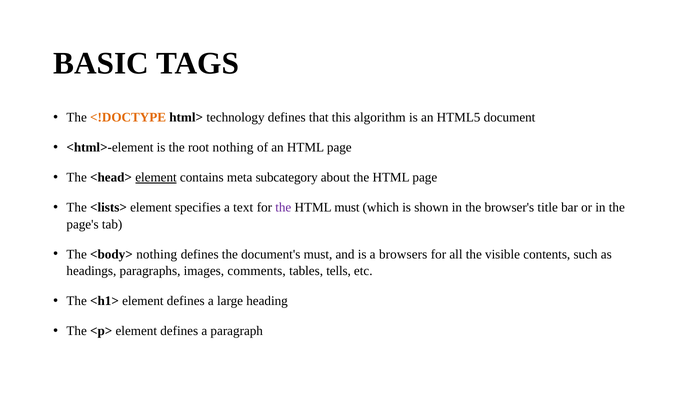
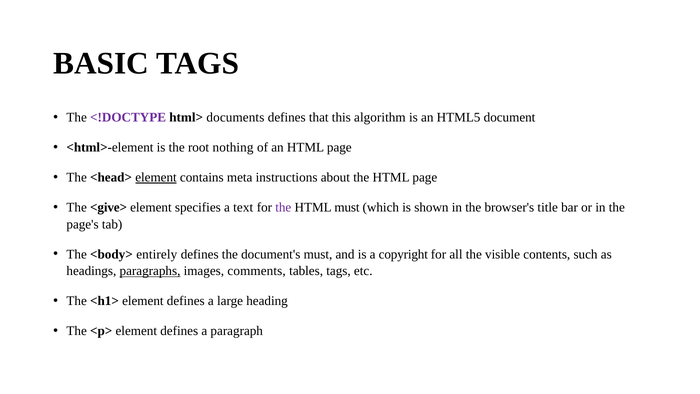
<!DOCTYPE colour: orange -> purple (128, 117)
technology: technology -> documents (235, 117)
subcategory: subcategory -> instructions (287, 177)
<lists>: <lists> -> <give> (109, 207)
<body> nothing: nothing -> entirely (157, 254)
browsers: browsers -> copyright (403, 254)
paragraphs underline: none -> present (150, 271)
tables tells: tells -> tags (339, 271)
